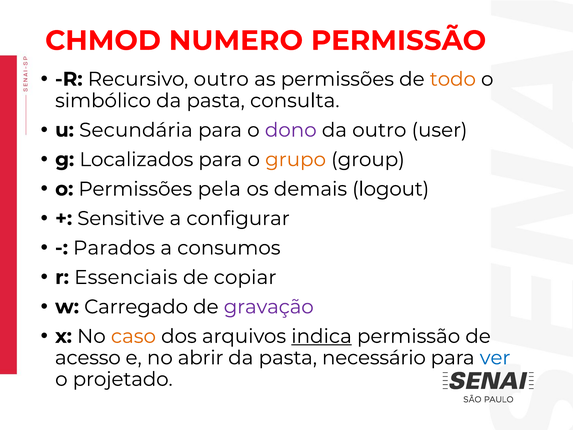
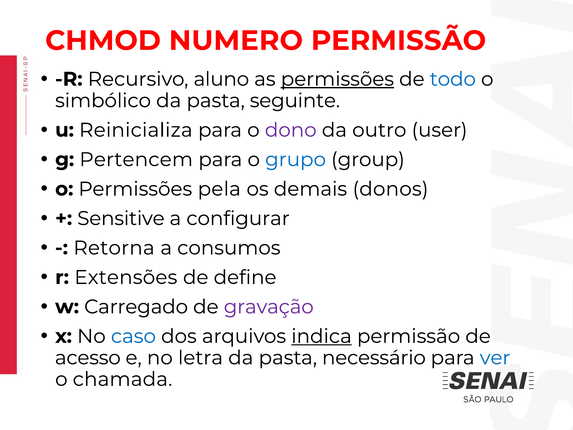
Recursivo outro: outro -> aluno (221, 79)
permissões underline: none -> present (337, 79)
todo colour: orange -> blue (453, 79)
consulta: consulta -> seguinte (295, 101)
Secundária: Secundária -> Reinicializa (136, 130)
Localizados: Localizados -> Pertencem (136, 159)
grupo colour: orange -> blue (296, 159)
logout: logout -> donos (390, 189)
Parados: Parados -> Retorna (114, 248)
Essenciais: Essenciais -> Extensões (126, 277)
copiar: copiar -> define (245, 277)
caso colour: orange -> blue (133, 336)
abrir: abrir -> letra (201, 358)
projetado: projetado -> chamada (123, 379)
